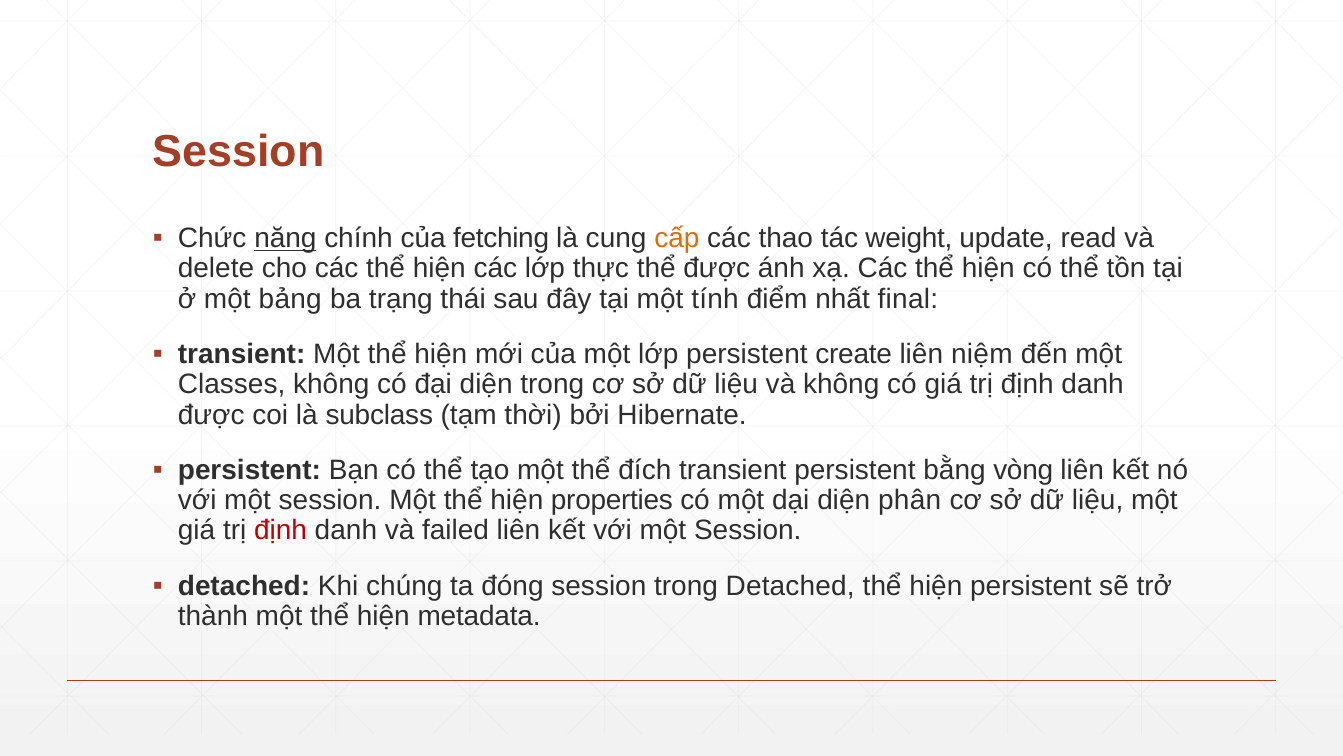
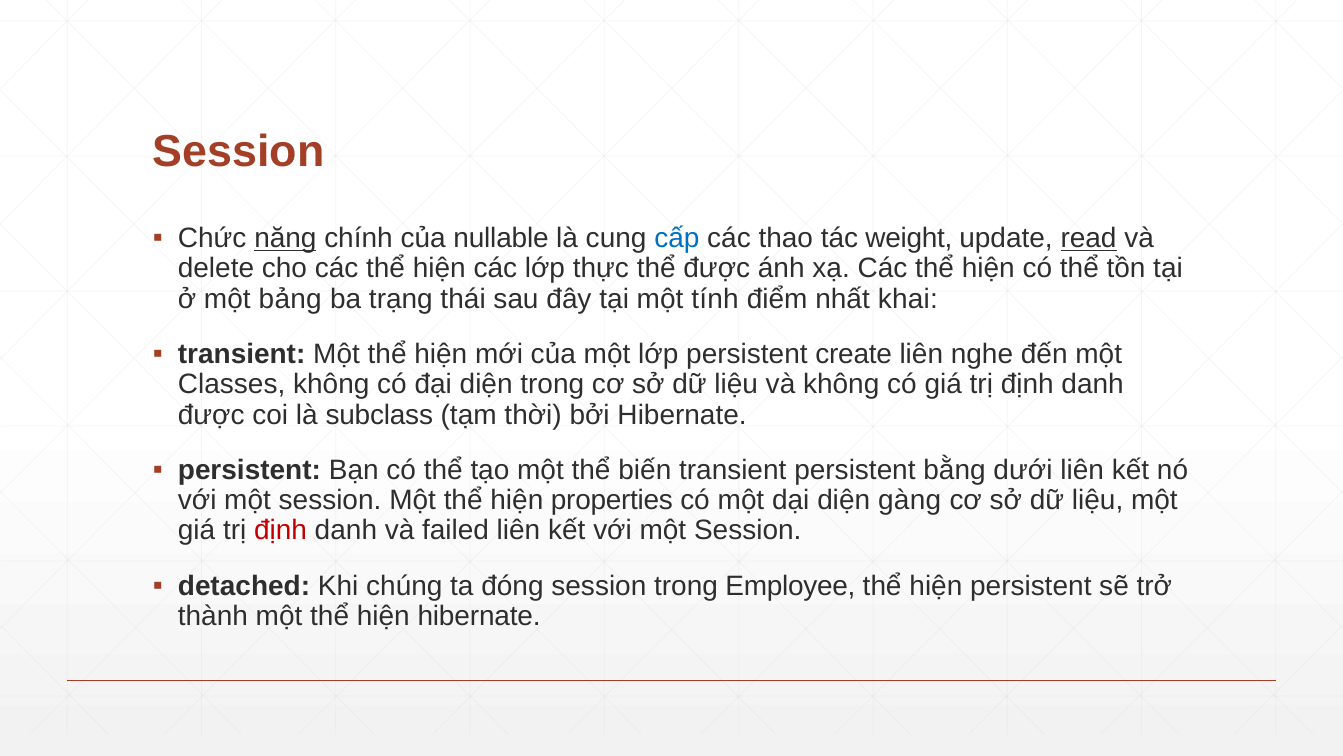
fetching: fetching -> nullable (501, 238)
cấp colour: orange -> blue (677, 238)
read underline: none -> present (1089, 238)
final: final -> khai (908, 299)
niệm: niệm -> nghe (982, 354)
đích: đích -> biến (645, 470)
vòng: vòng -> dưới (1023, 470)
phân: phân -> gàng (910, 500)
trong Detached: Detached -> Employee (790, 586)
hiện metadata: metadata -> hibernate (479, 616)
